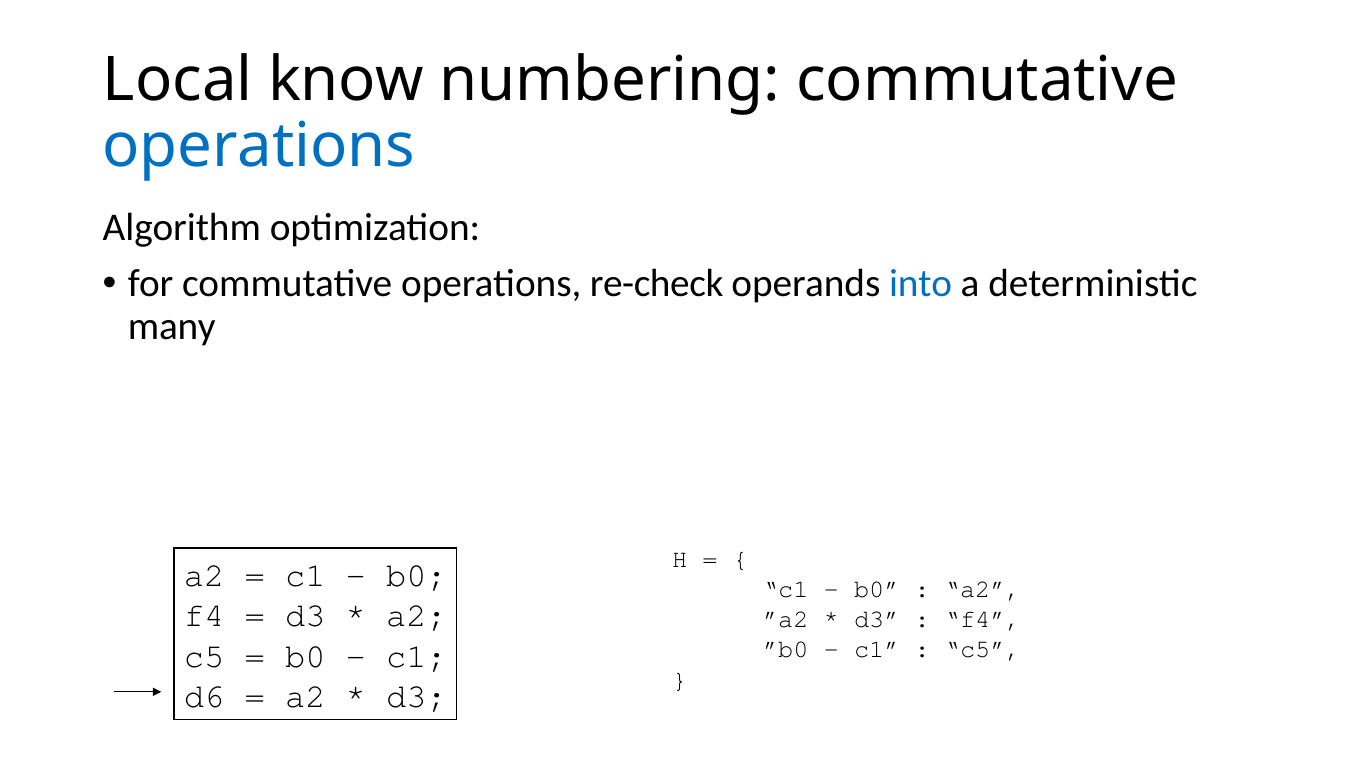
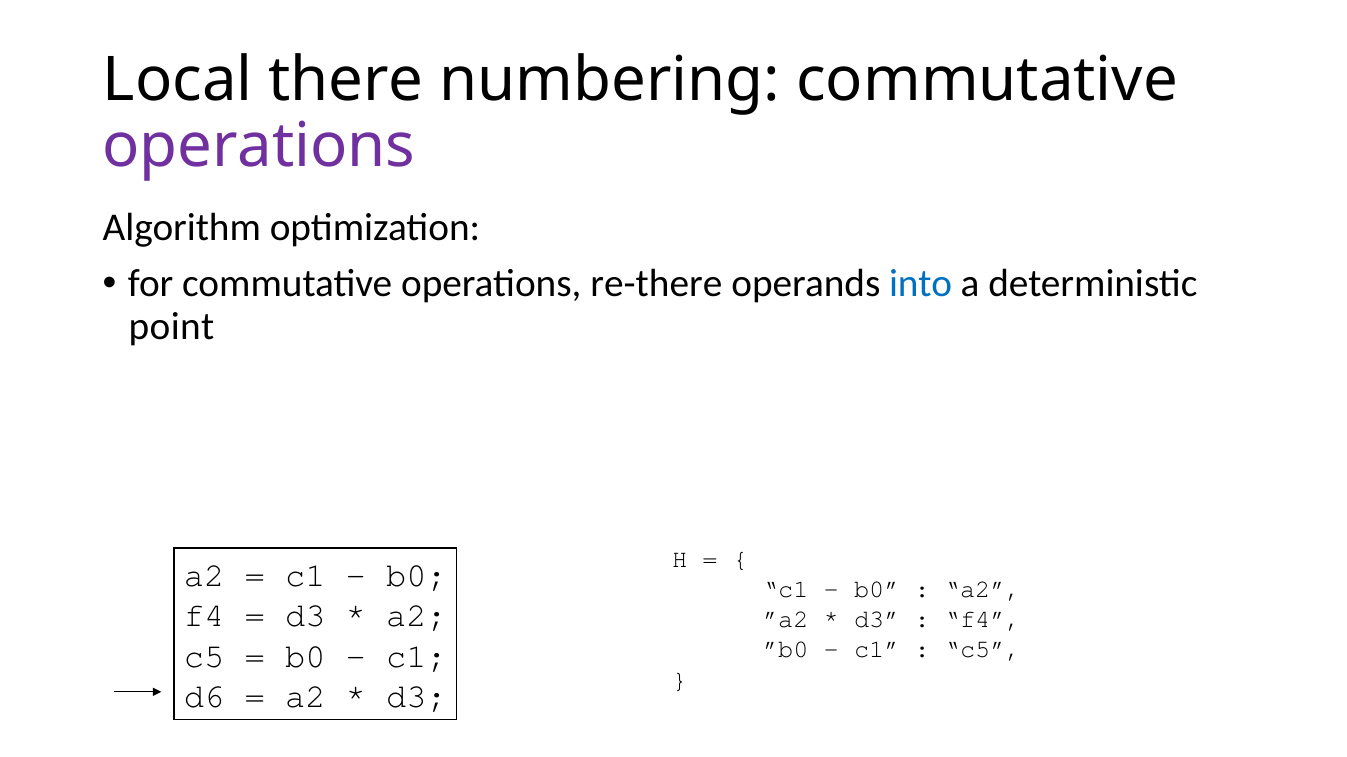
know: know -> there (346, 80)
operations colour: blue -> purple (259, 146)
re-check: re-check -> re-there (656, 284)
many: many -> point (172, 326)
